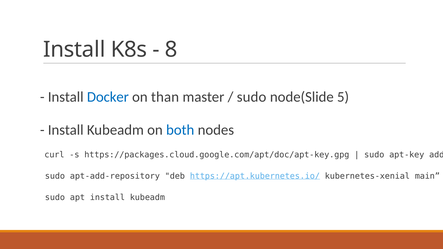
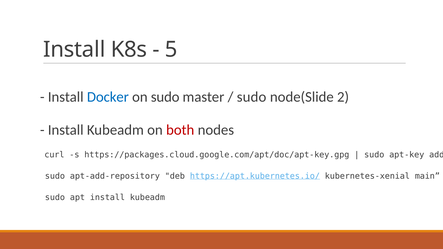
8: 8 -> 5 (171, 50)
on than: than -> sudo (165, 97)
5: 5 -> 2 (343, 97)
both colour: blue -> red (180, 130)
